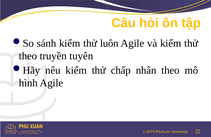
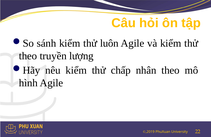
tuyên: tuyên -> lượng (81, 56)
